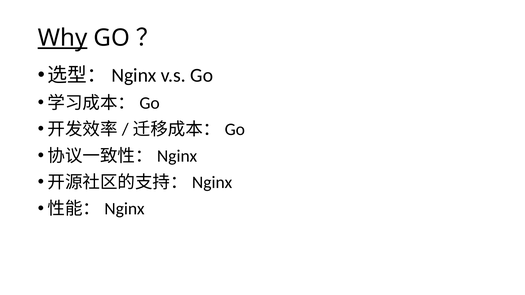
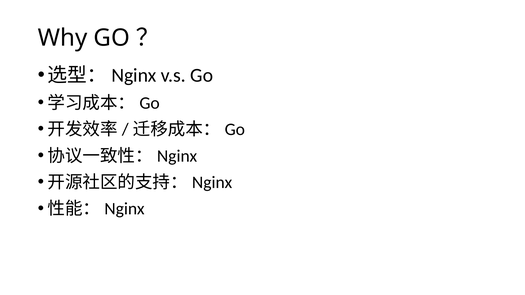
Why underline: present -> none (63, 38)
